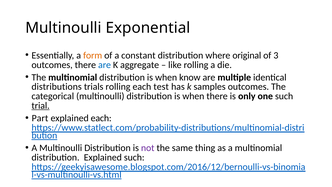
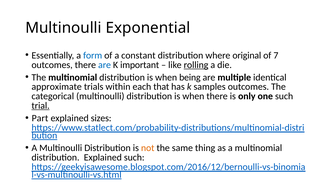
form colour: orange -> blue (93, 55)
3: 3 -> 7 (276, 55)
aggregate: aggregate -> important (140, 65)
rolling underline: none -> present (196, 65)
know: know -> being (190, 77)
distributions: distributions -> approximate (57, 87)
trials rolling: rolling -> within (118, 87)
test: test -> that (161, 87)
explained each: each -> sizes (101, 118)
not colour: purple -> orange (148, 148)
